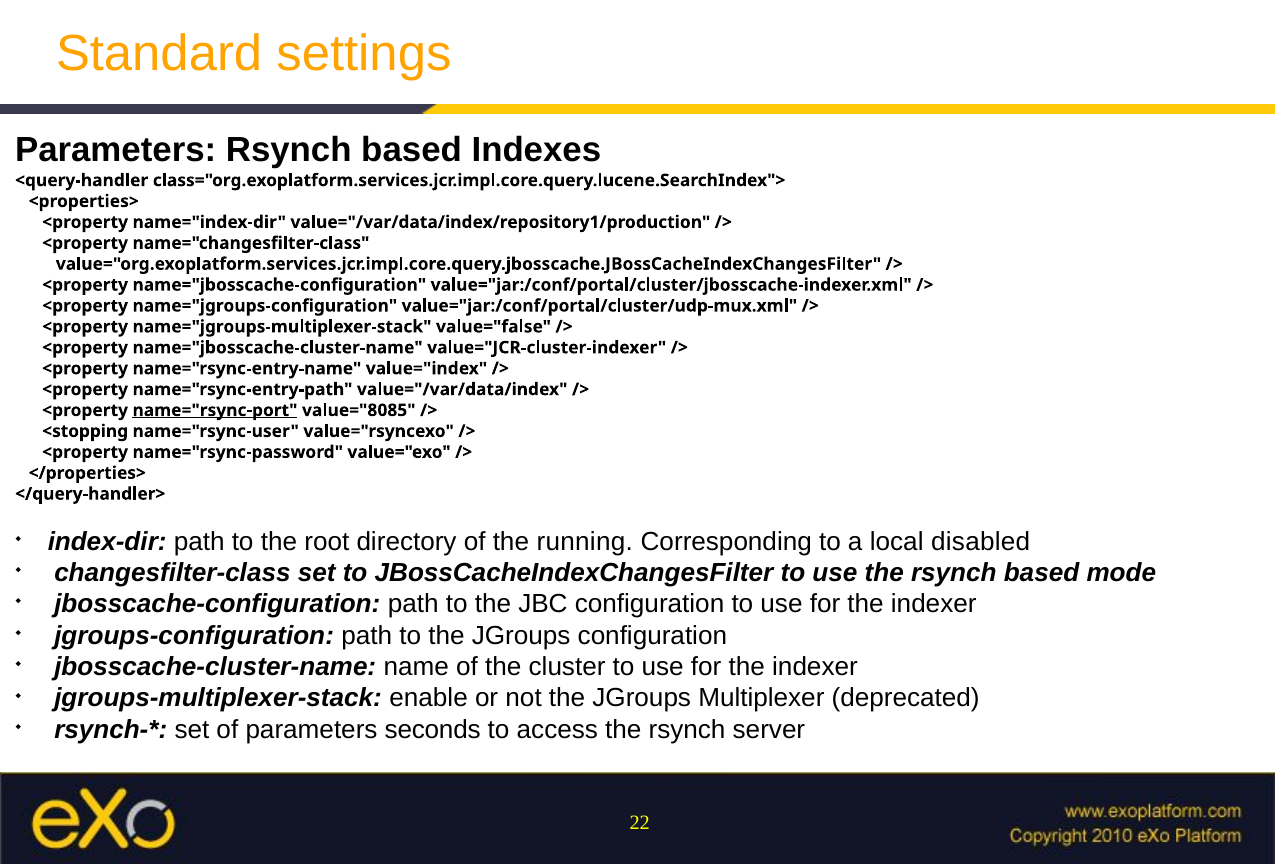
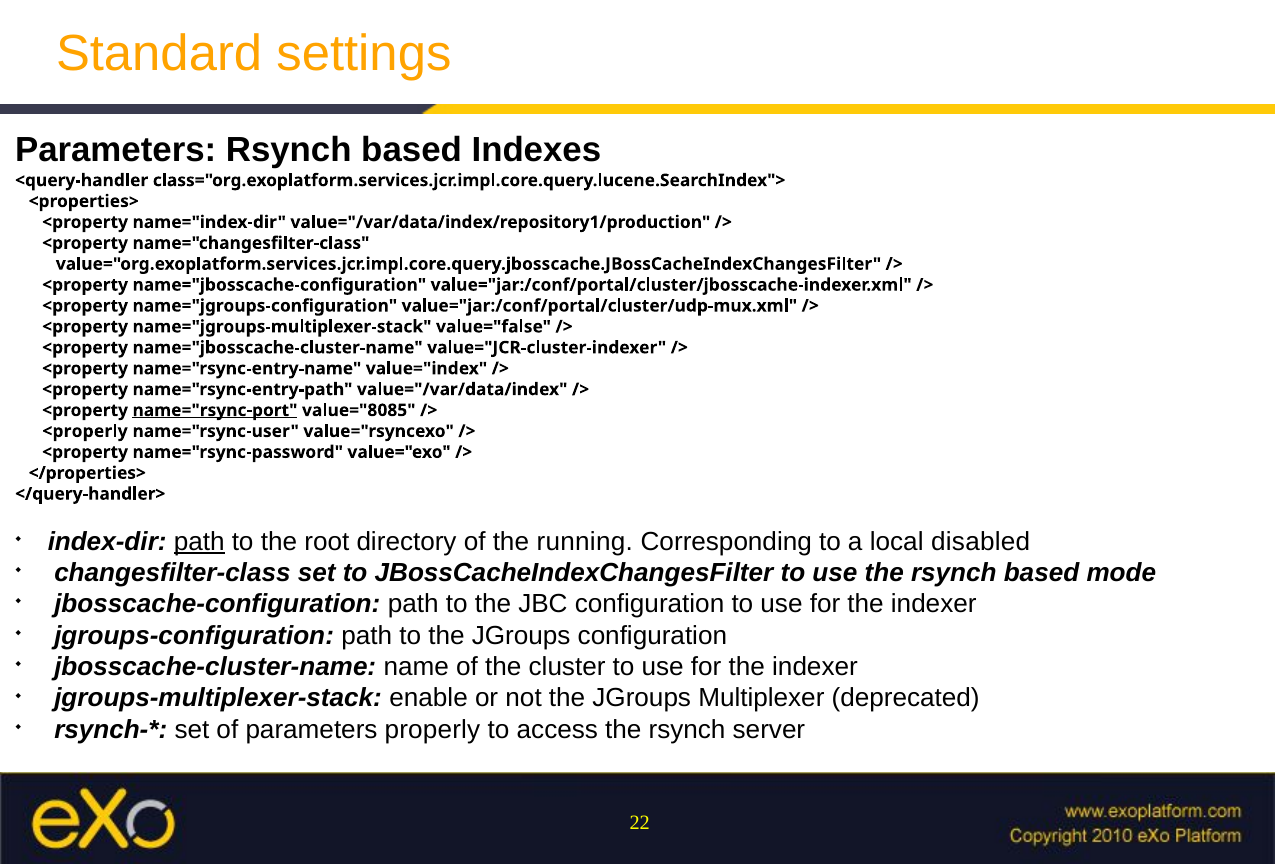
<stopping: <stopping -> <properly (85, 431)
path underline: none -> present (199, 541)
seconds: seconds -> properly (432, 729)
